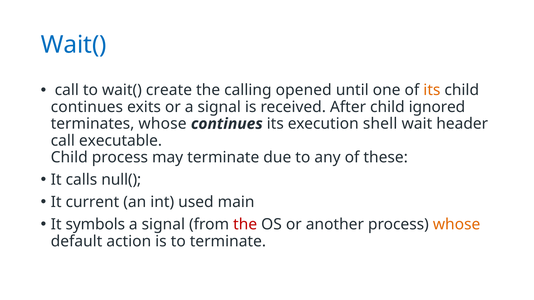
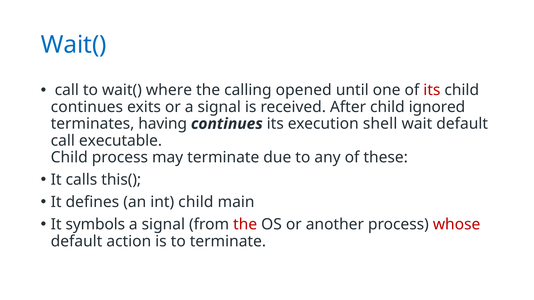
create: create -> where (169, 90)
its colour: orange -> red (432, 90)
terminates whose: whose -> having (163, 124)
wait header: header -> default (462, 124)
null(: null( -> this( (121, 180)
current: current -> defines (92, 202)
int used: used -> child (196, 202)
whose colour: orange -> red (457, 225)
